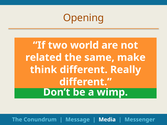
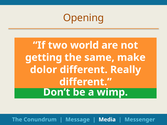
related: related -> getting (44, 58)
think: think -> dolor (43, 70)
